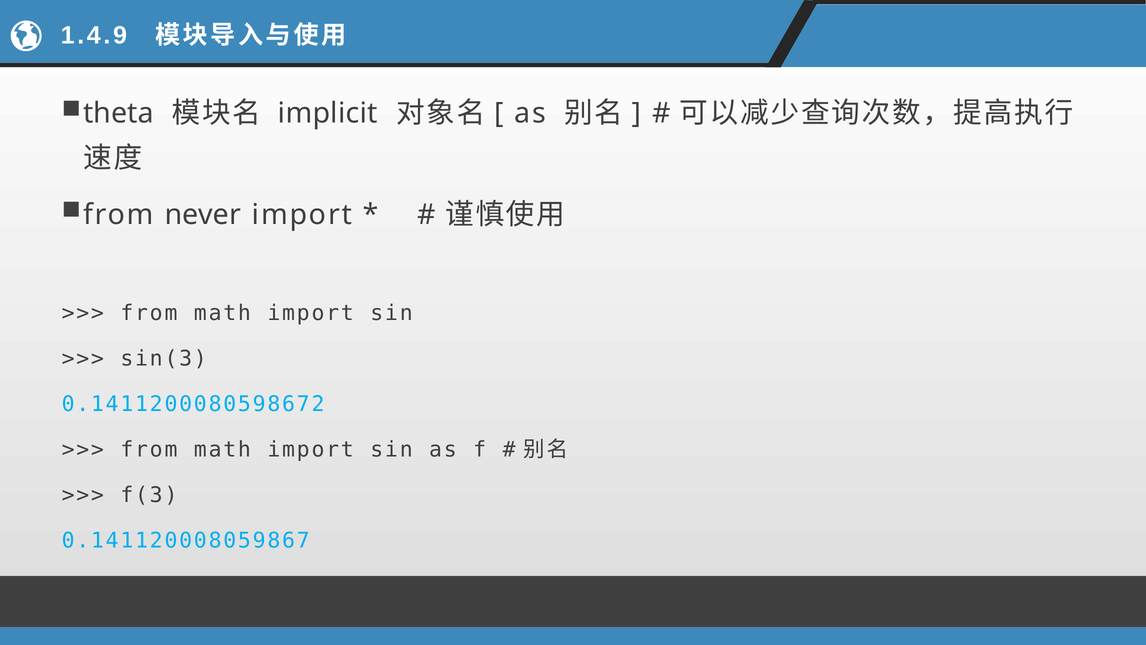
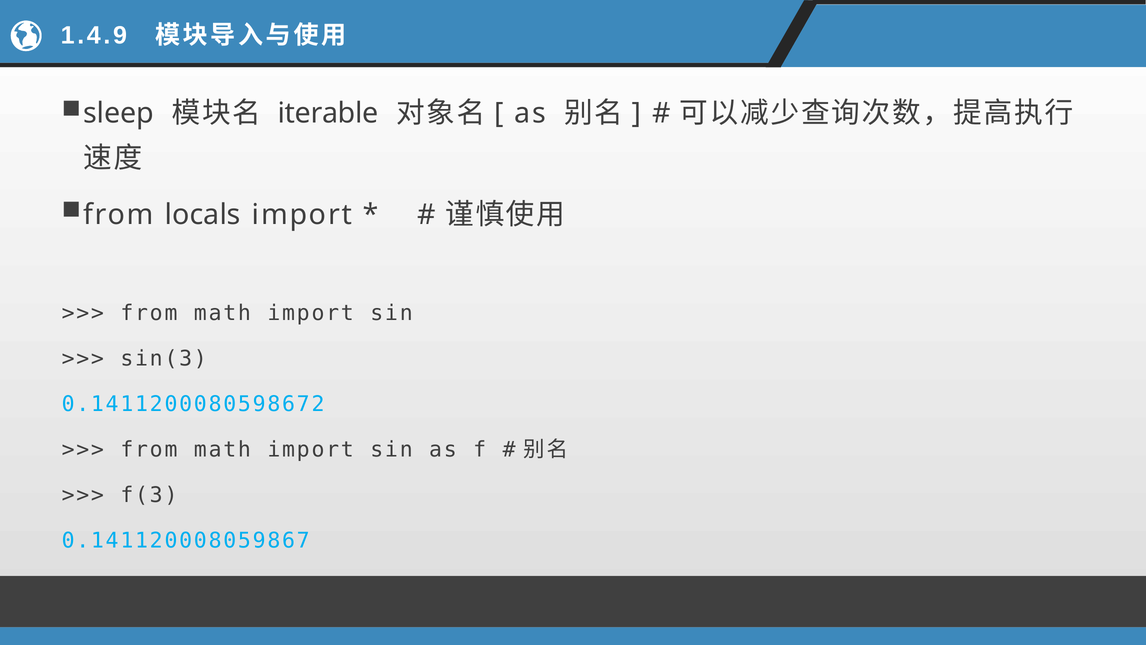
theta: theta -> sleep (118, 113)
implicit: implicit -> iterable (328, 113)
never: never -> locals (203, 215)
